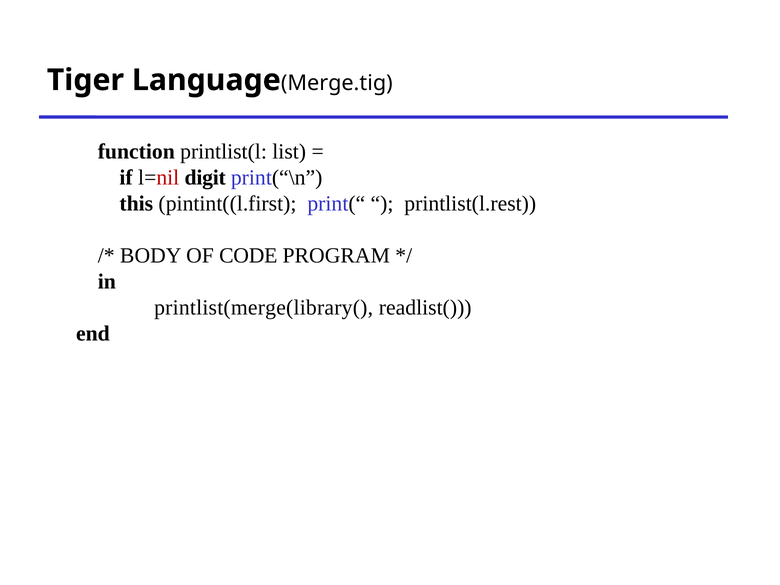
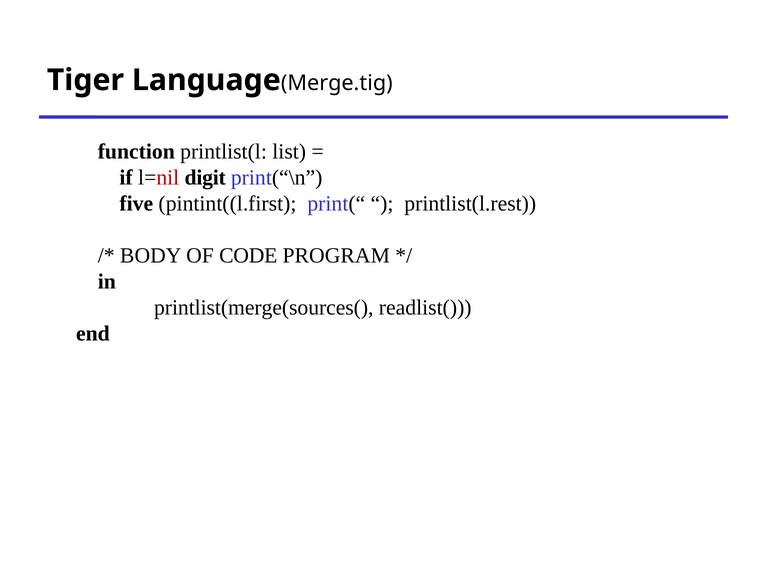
this: this -> five (136, 204)
printlist(merge(library(: printlist(merge(library( -> printlist(merge(sources( (264, 308)
